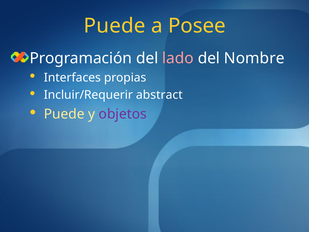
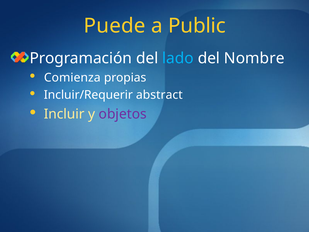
Posee: Posee -> Public (197, 26)
lado colour: pink -> light blue (178, 58)
Interfaces: Interfaces -> Comienza (72, 77)
Puede: Puede -> Incluir (64, 114)
